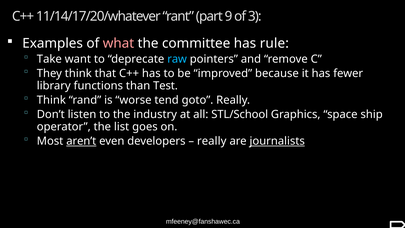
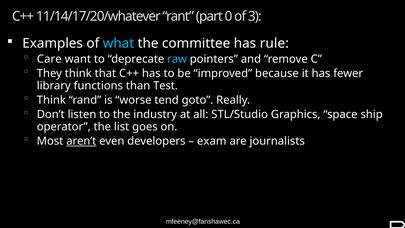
9: 9 -> 0 (228, 17)
what colour: pink -> light blue (118, 43)
Take: Take -> Care (49, 59)
STL/School: STL/School -> STL/Studio (240, 114)
really: really -> exam (212, 141)
journalists underline: present -> none (277, 141)
